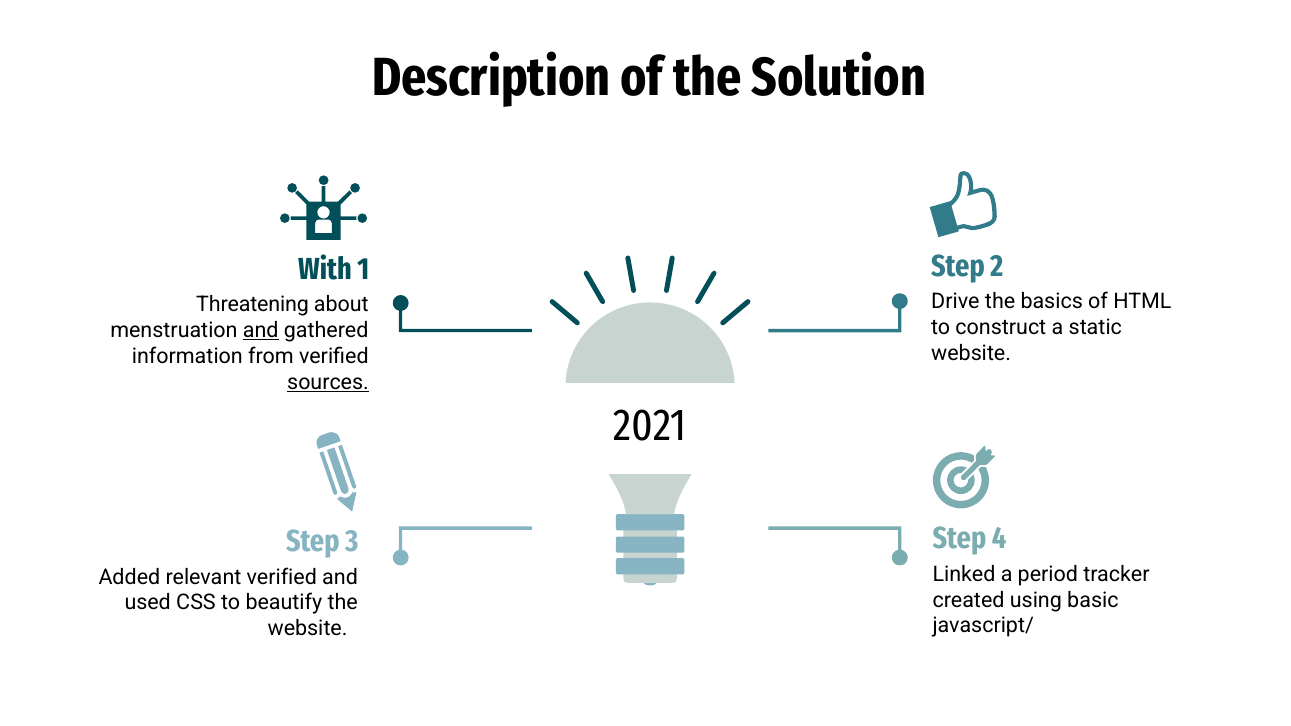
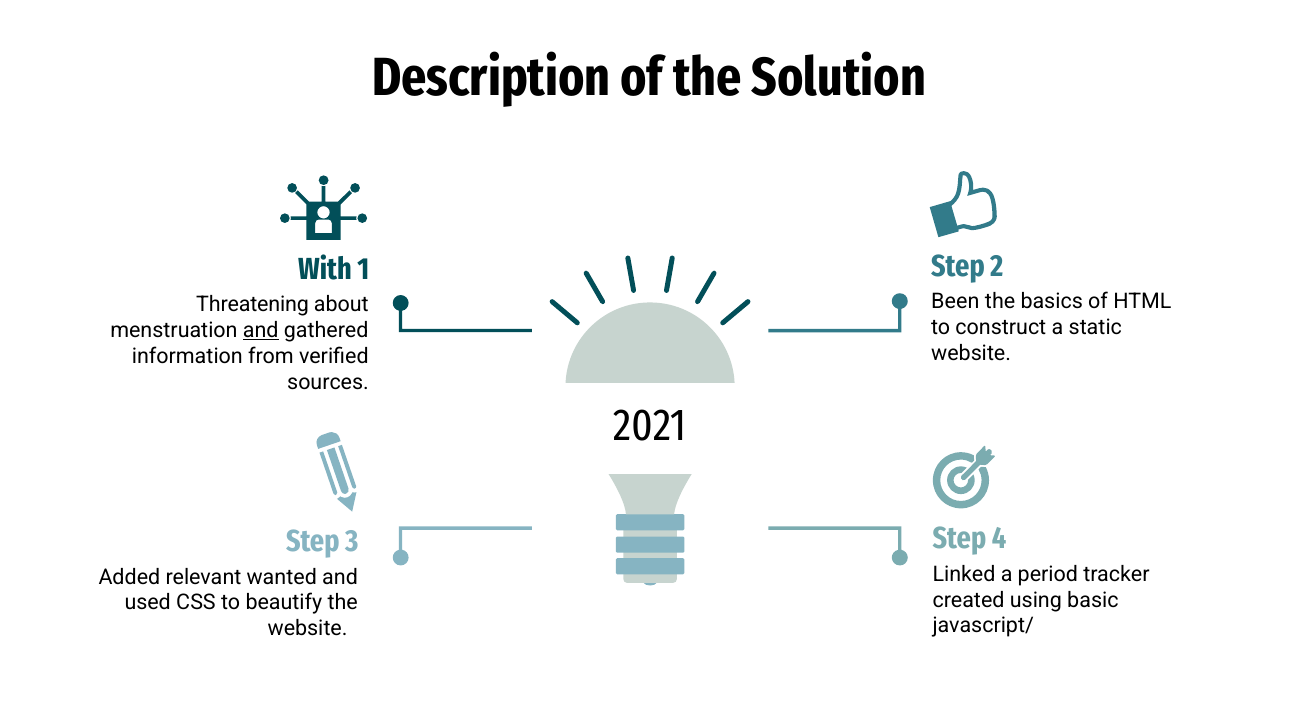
Drive: Drive -> Been (955, 302)
sources underline: present -> none (328, 382)
relevant verified: verified -> wanted (282, 577)
